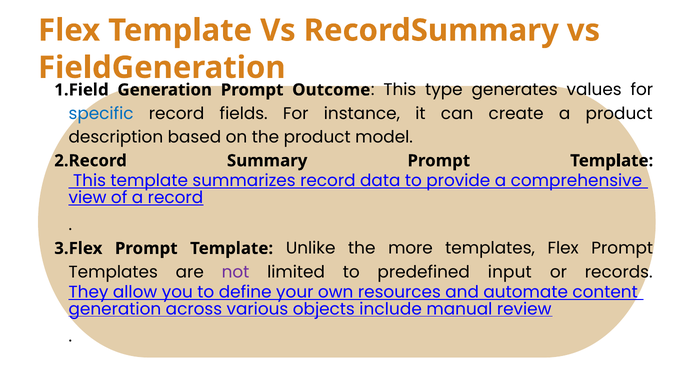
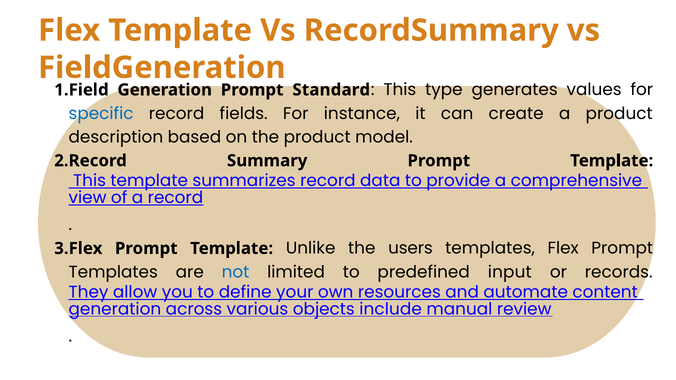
Outcome: Outcome -> Standard (331, 90)
more: more -> users (410, 249)
not colour: purple -> blue (235, 272)
